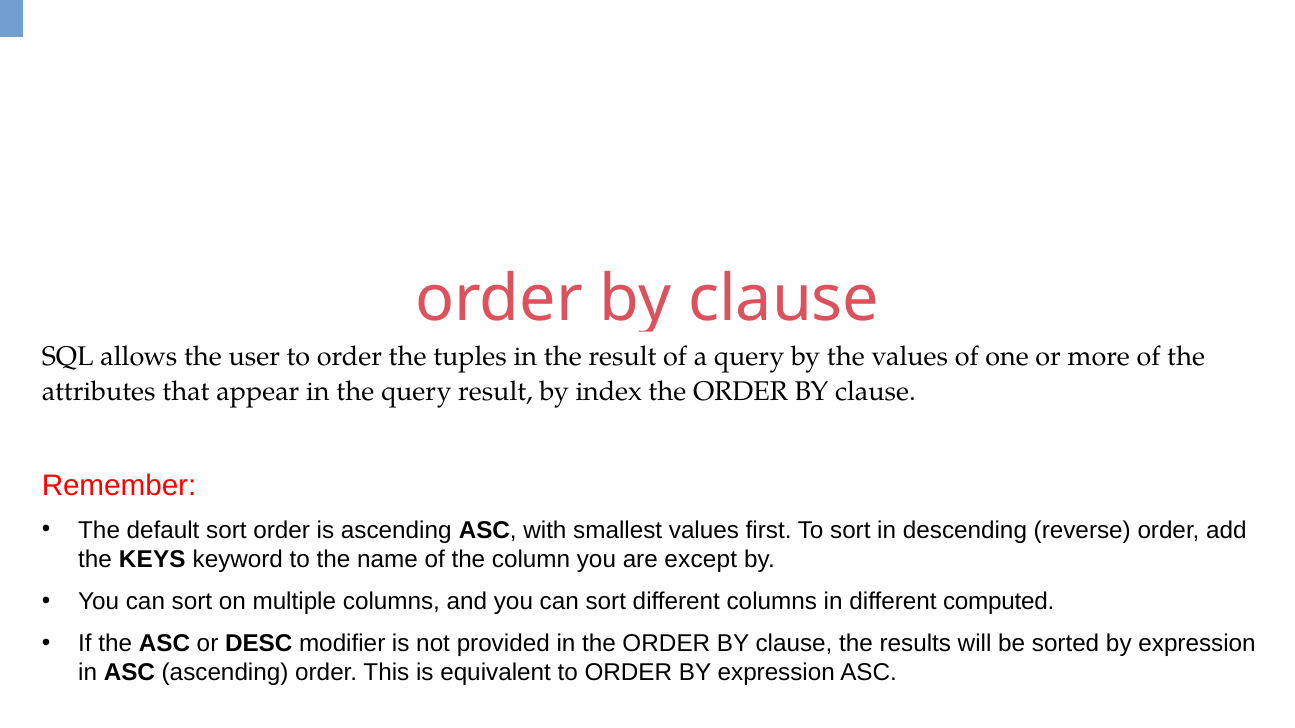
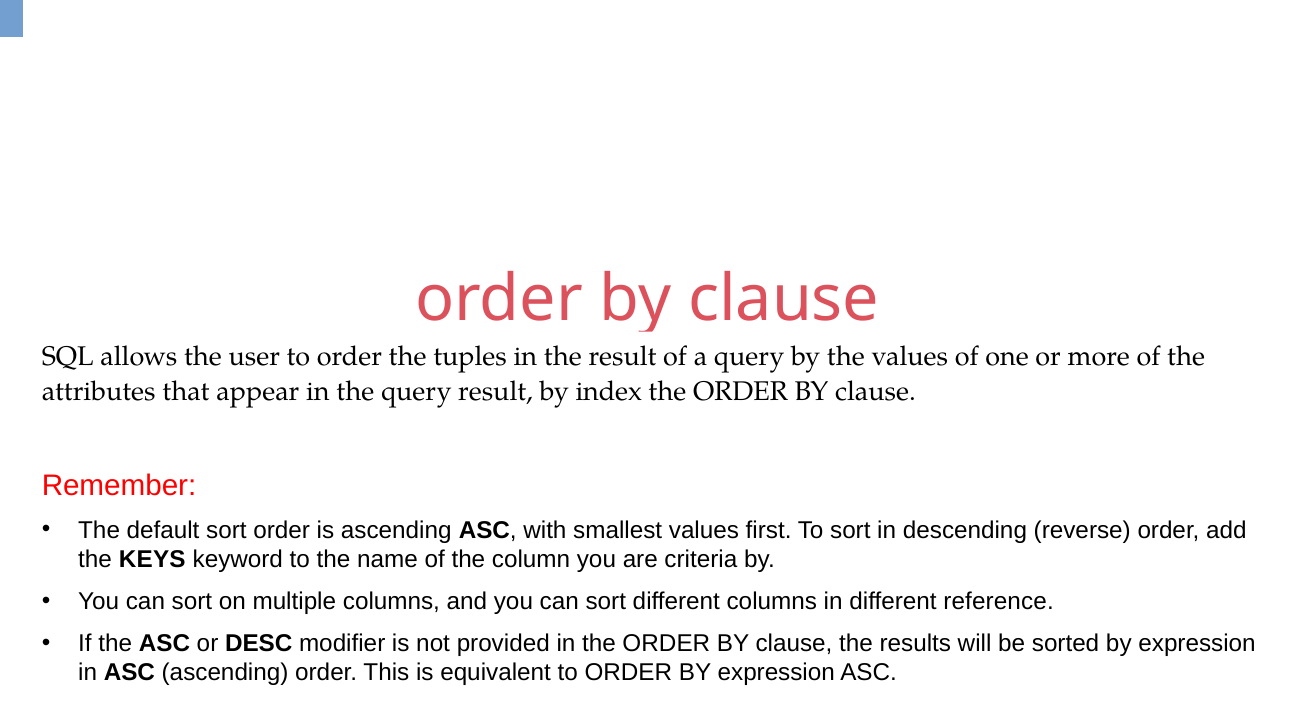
except: except -> criteria (701, 560)
computed: computed -> reference (999, 602)
